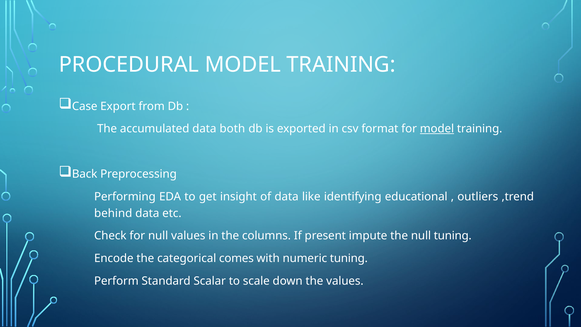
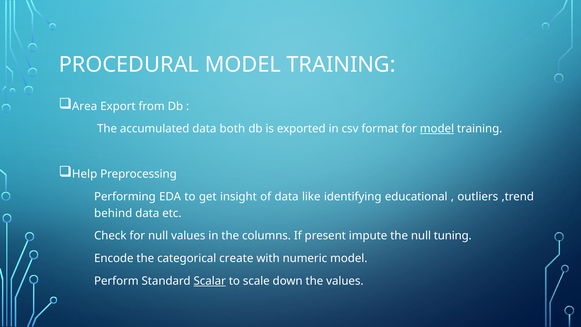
Case: Case -> Area (85, 106)
Back: Back -> Help (85, 174)
comes: comes -> create (236, 258)
numeric tuning: tuning -> model (349, 258)
Scalar underline: none -> present (210, 281)
